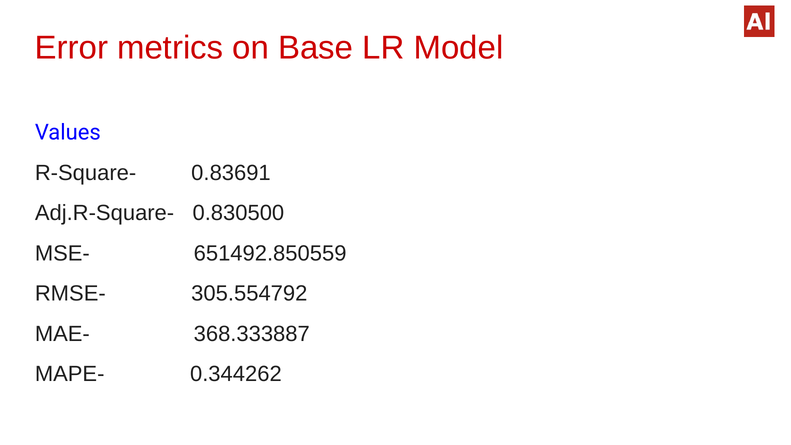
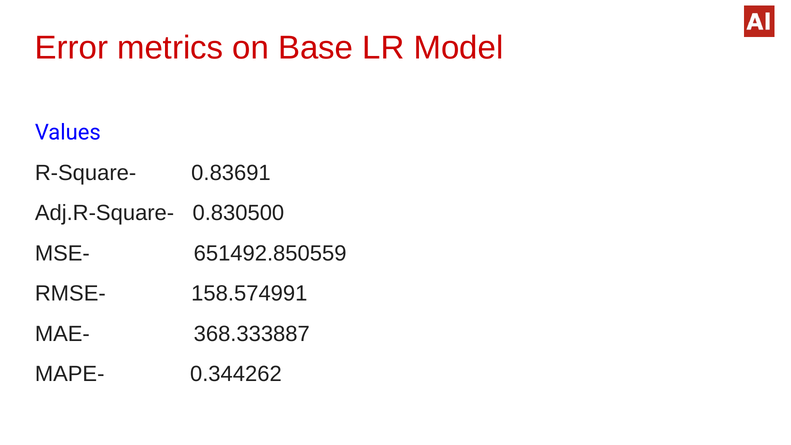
305.554792: 305.554792 -> 158.574991 (249, 294)
